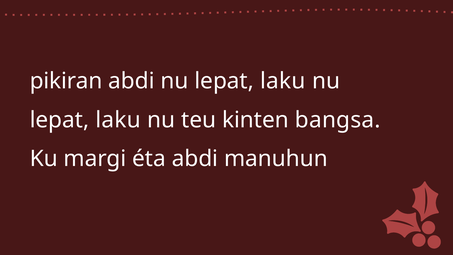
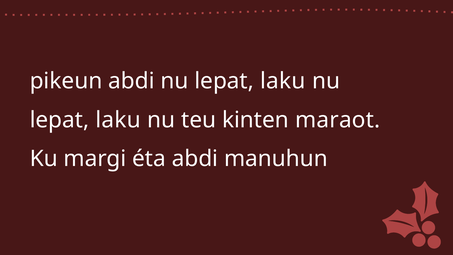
pikiran: pikiran -> pikeun (66, 81)
bangsa: bangsa -> maraot (338, 120)
